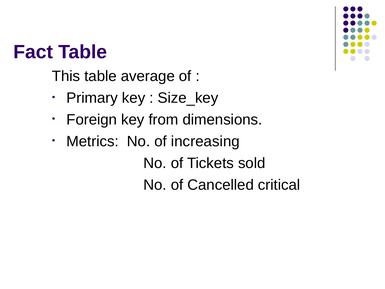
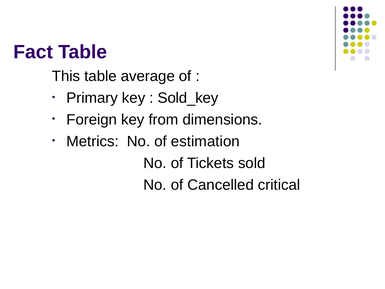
Size_key: Size_key -> Sold_key (188, 98)
increasing: increasing -> estimation (205, 141)
